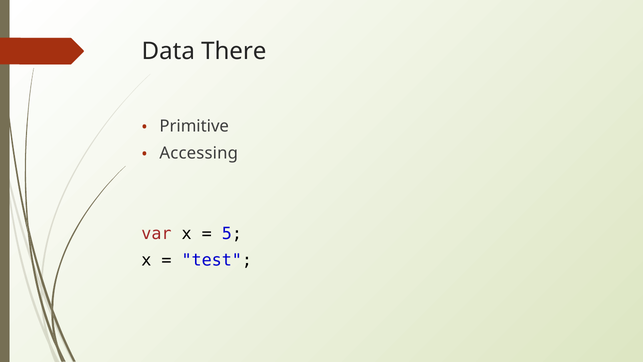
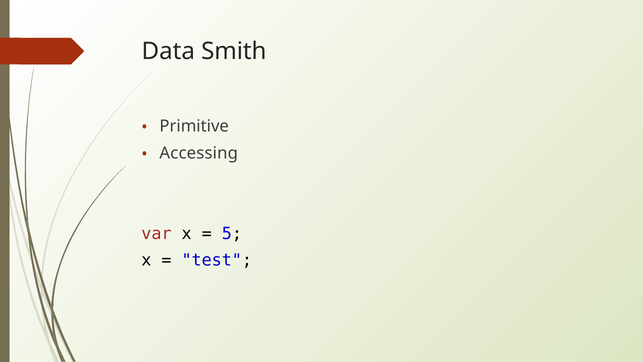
There: There -> Smith (234, 51)
